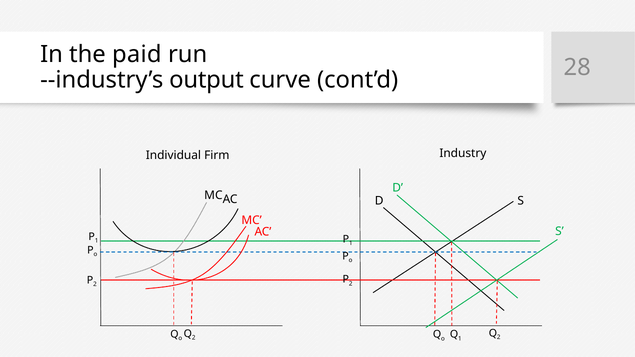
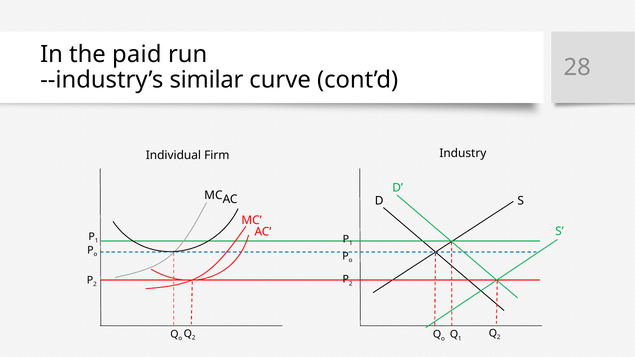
output: output -> similar (206, 80)
